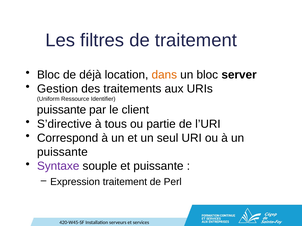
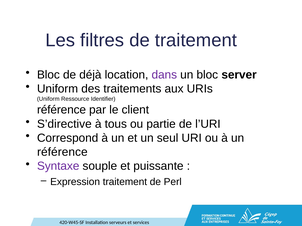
dans colour: orange -> purple (164, 75)
Gestion: Gestion -> Uniform (58, 89)
puissante: puissante -> référence (61, 110)
puissante: puissante -> référence (62, 152)
